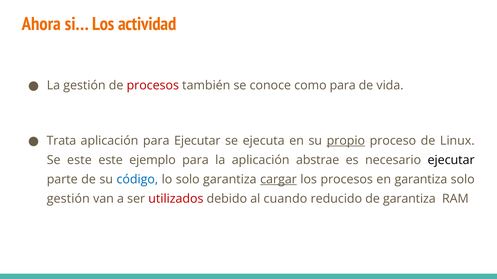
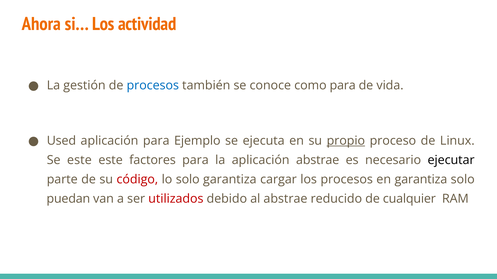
procesos colour: red -> blue (153, 85)
Trata: Trata -> Used (61, 141)
para Ejecutar: Ejecutar -> Ejemplo (197, 141)
ejemplo: ejemplo -> factores (153, 160)
código colour: blue -> red (137, 180)
cargar underline: present -> none (278, 180)
gestión: gestión -> puedan (68, 199)
al cuando: cuando -> abstrae (285, 199)
de garantiza: garantiza -> cualquier (409, 199)
